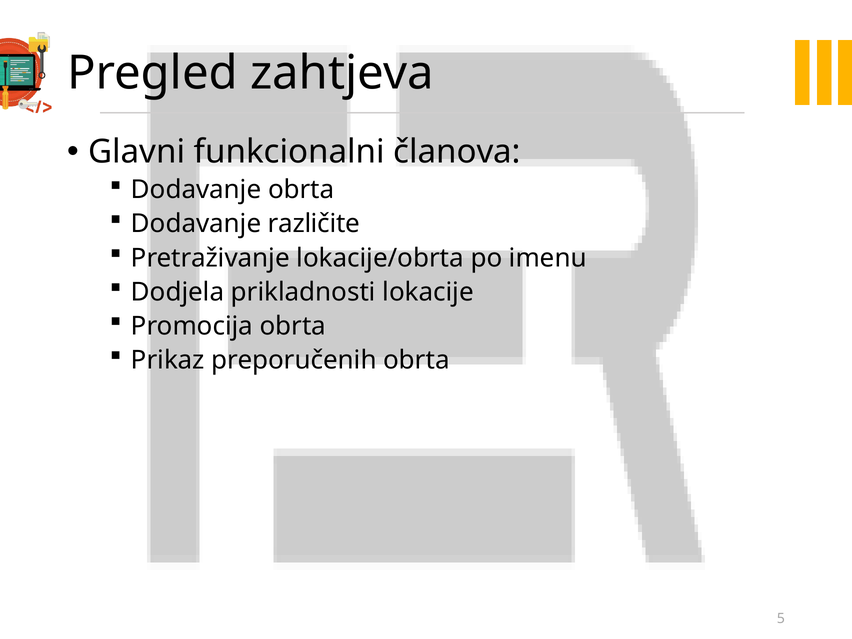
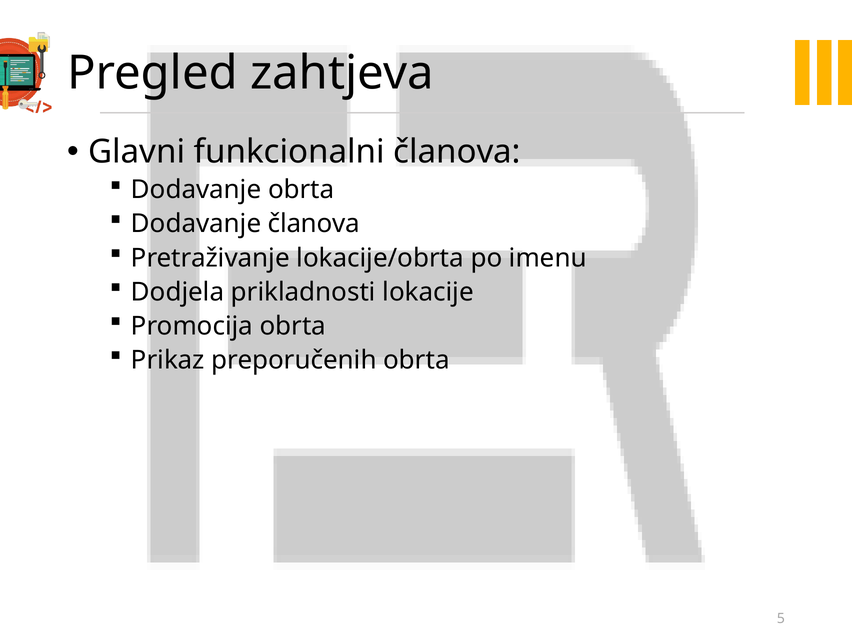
Dodavanje različite: različite -> članova (314, 224)
